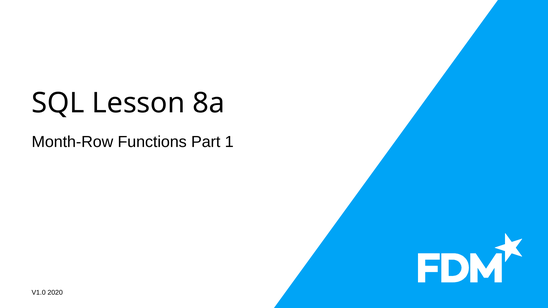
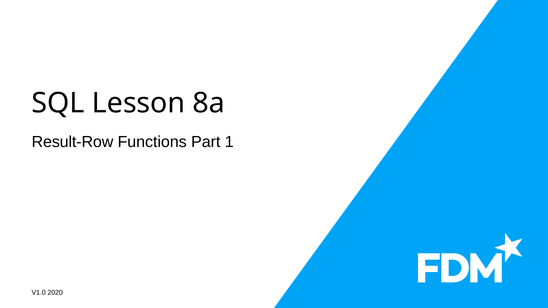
Month-Row: Month-Row -> Result-Row (72, 142)
